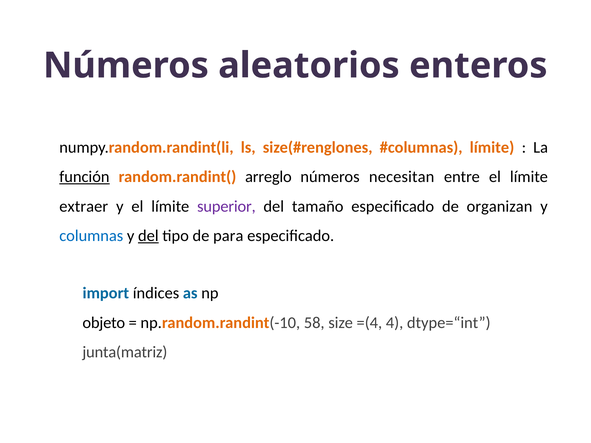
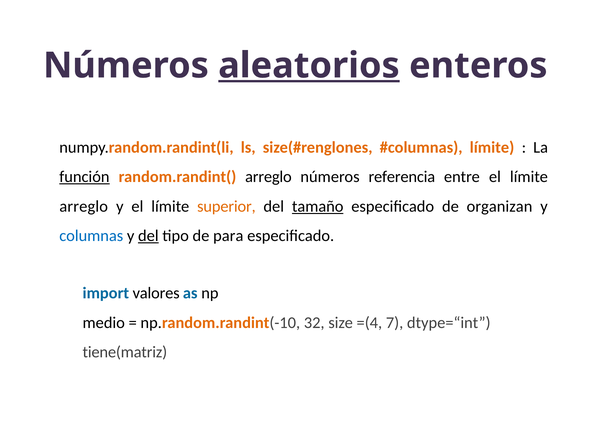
aleatorios underline: none -> present (309, 66)
necesitan: necesitan -> referencia (402, 177)
extraer: extraer -> arreglo (84, 206)
superior colour: purple -> orange (226, 206)
tamaño underline: none -> present (318, 206)
índices: índices -> valores (156, 293)
objeto: objeto -> medio (104, 323)
58: 58 -> 32 (314, 323)
4: 4 -> 7 (395, 323)
junta(matriz: junta(matriz -> tiene(matriz (125, 352)
